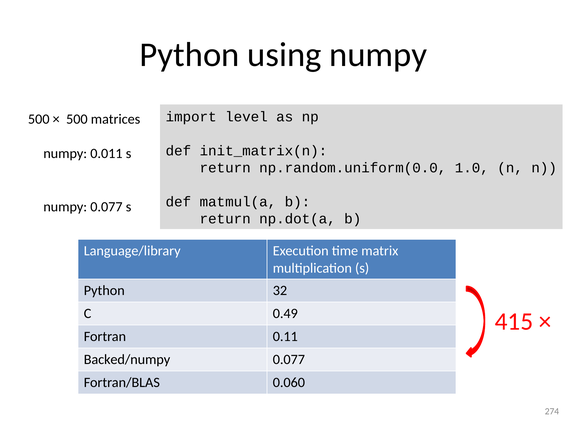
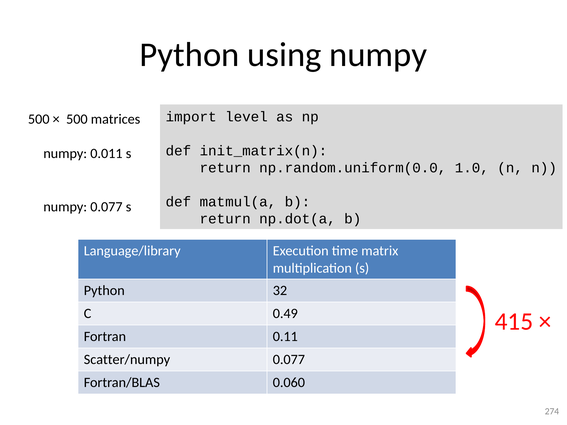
Backed/numpy: Backed/numpy -> Scatter/numpy (127, 360)
